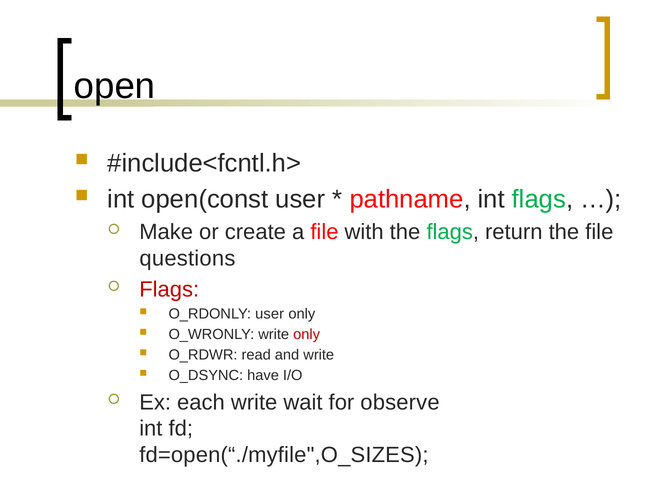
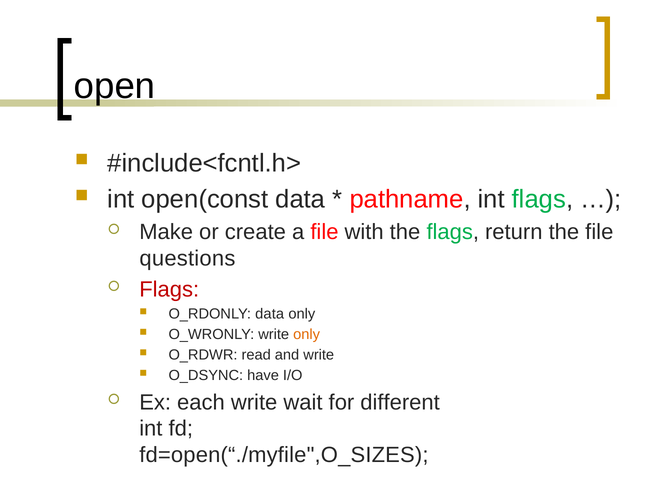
open(const user: user -> data (300, 199)
O_RDONLY user: user -> data (270, 314)
only colour: red -> orange (307, 334)
observe: observe -> different (400, 402)
